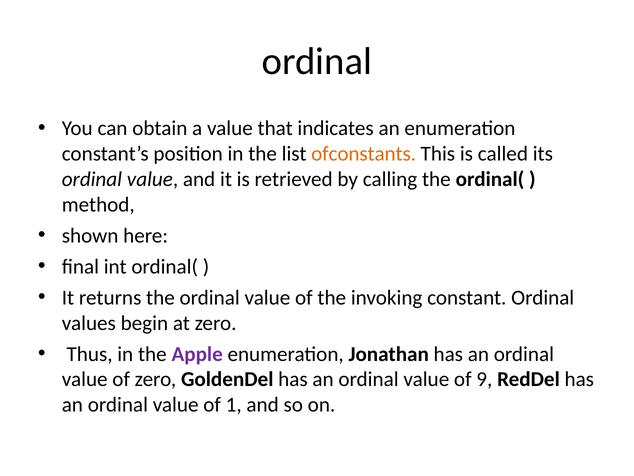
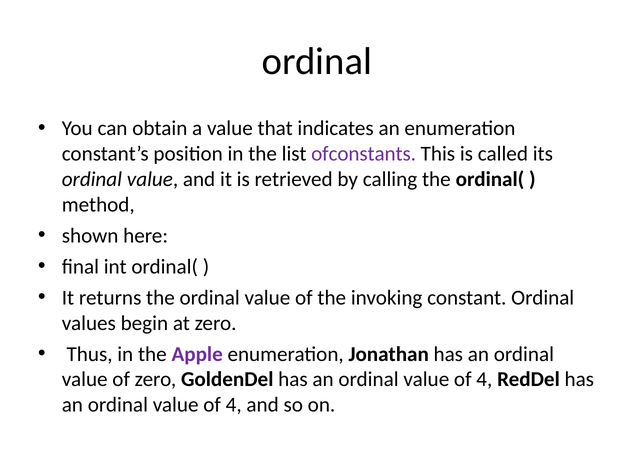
ofconstants colour: orange -> purple (364, 154)
9: 9 -> 4 (484, 379)
1: 1 -> 4 (234, 404)
